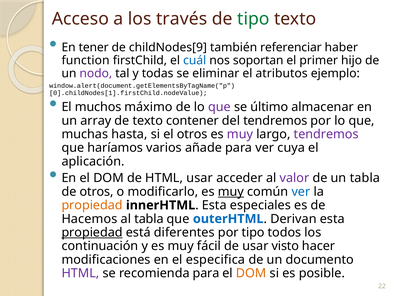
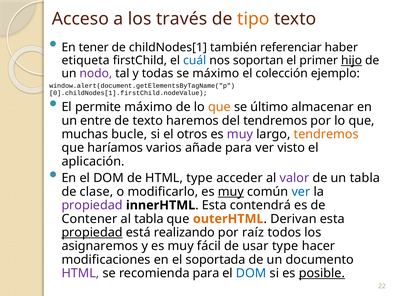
tipo colour: green -> orange (253, 19)
childNodes[9: childNodes[9 -> childNodes[1 (168, 48)
function: function -> etiqueta (86, 61)
hijo underline: none -> present (352, 61)
se eliminar: eliminar -> máximo (216, 74)
atributos: atributos -> colección (282, 74)
muchos: muchos -> permite (98, 107)
que colour: purple -> orange (219, 107)
array: array -> entre (96, 121)
contener: contener -> haremos (192, 121)
hasta: hasta -> bucle (129, 134)
tendremos colour: purple -> orange (326, 134)
cuya: cuya -> visto (291, 148)
HTML usar: usar -> type (200, 178)
de otros: otros -> clase (96, 192)
propiedad colour: orange -> purple (92, 205)
especiales: especiales -> contendrá (260, 205)
Hacemos: Hacemos -> Contener (89, 219)
outerHTML colour: blue -> orange (228, 219)
diferentes: diferentes -> realizando (184, 233)
por tipo: tipo -> raíz (253, 233)
continuación: continuación -> asignaremos (100, 246)
usar visto: visto -> type (285, 246)
especifica: especifica -> soportada (216, 260)
DOM colour: orange -> blue (251, 274)
posible underline: none -> present (322, 274)
